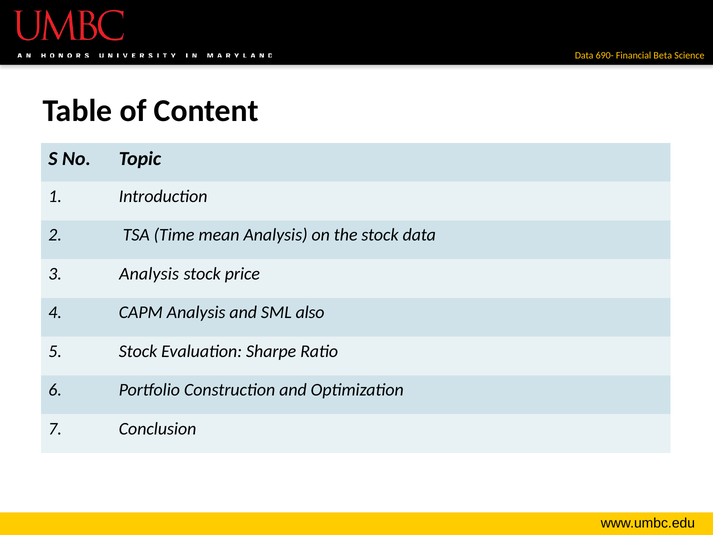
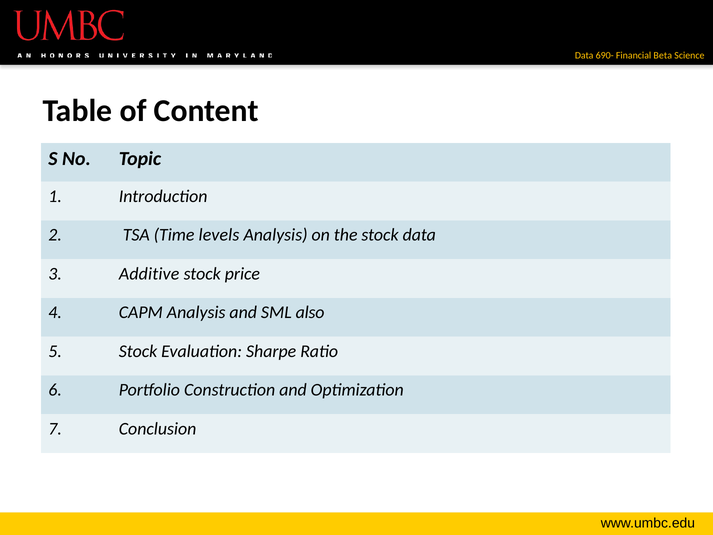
mean: mean -> levels (219, 235)
3 Analysis: Analysis -> Additive (149, 274)
